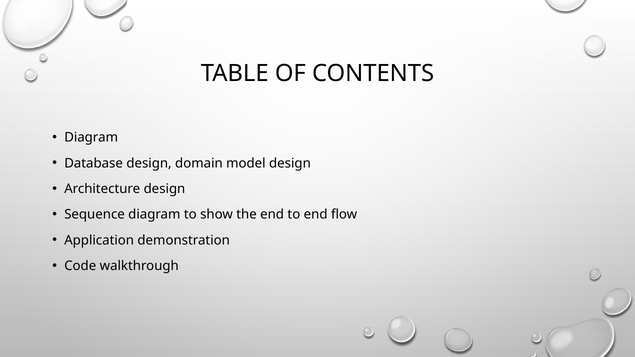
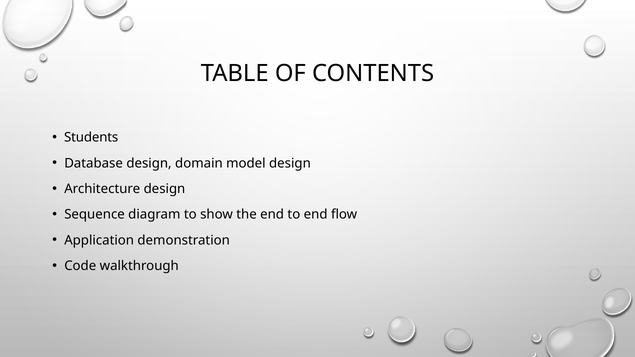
Diagram: Diagram -> Students (91, 138)
